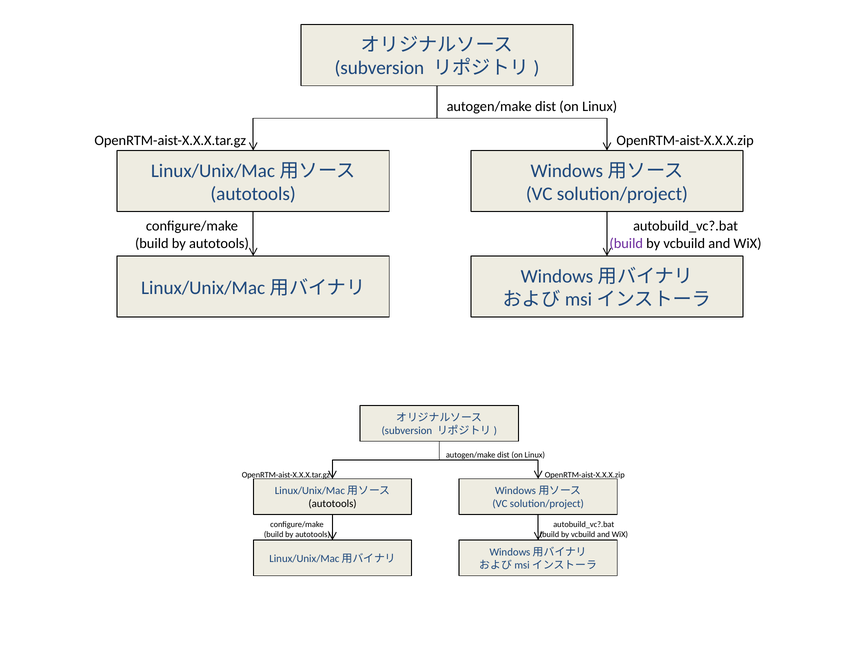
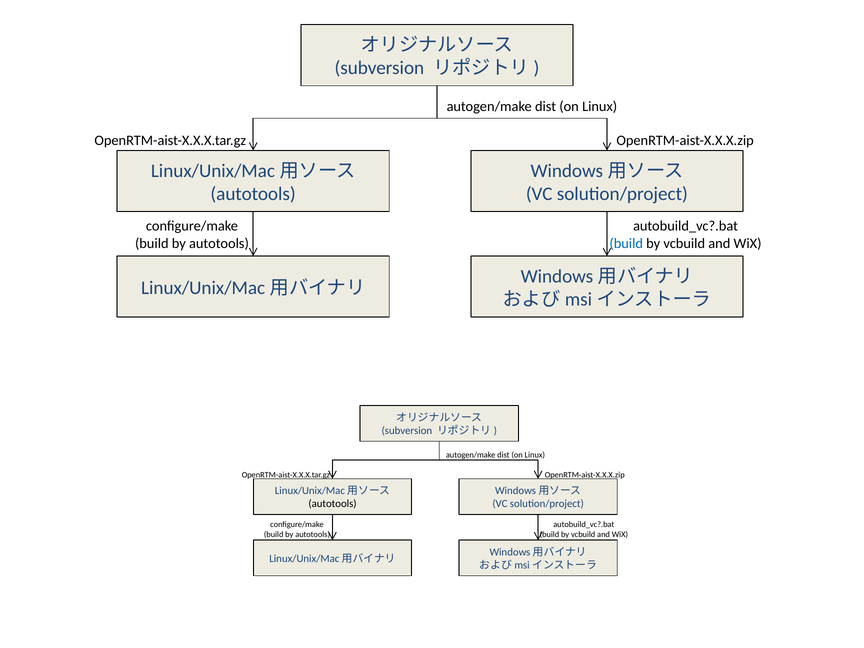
build colour: purple -> blue (626, 243)
